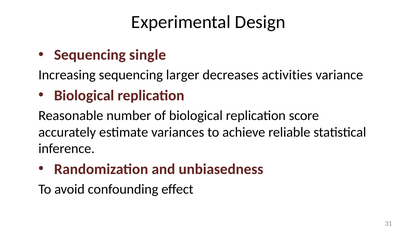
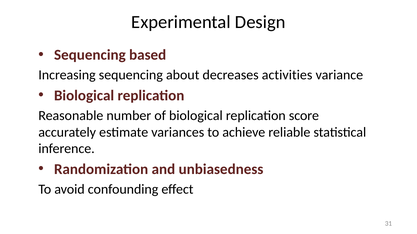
single: single -> based (148, 55)
larger: larger -> about (183, 75)
